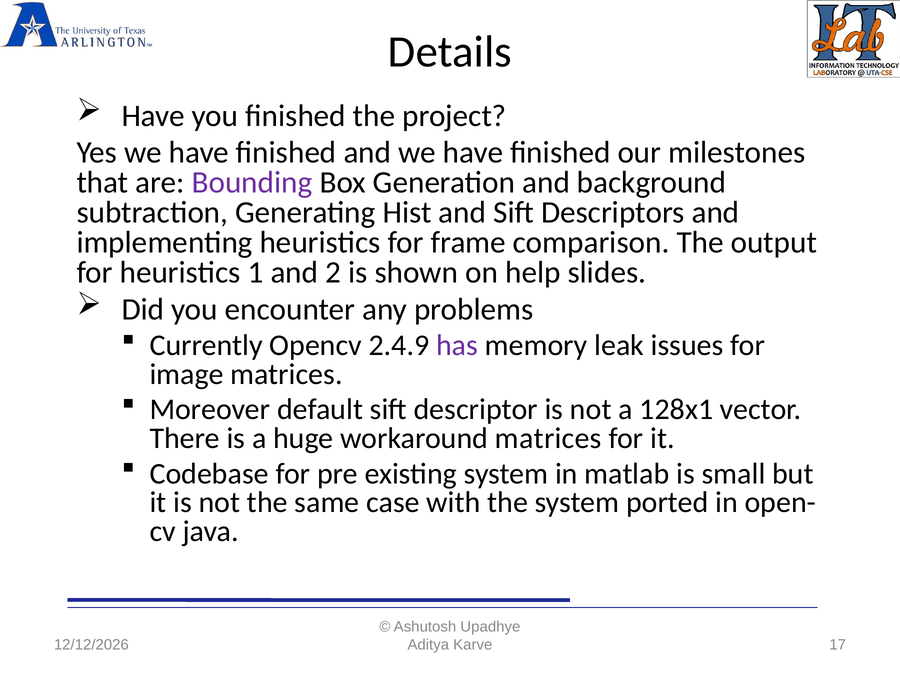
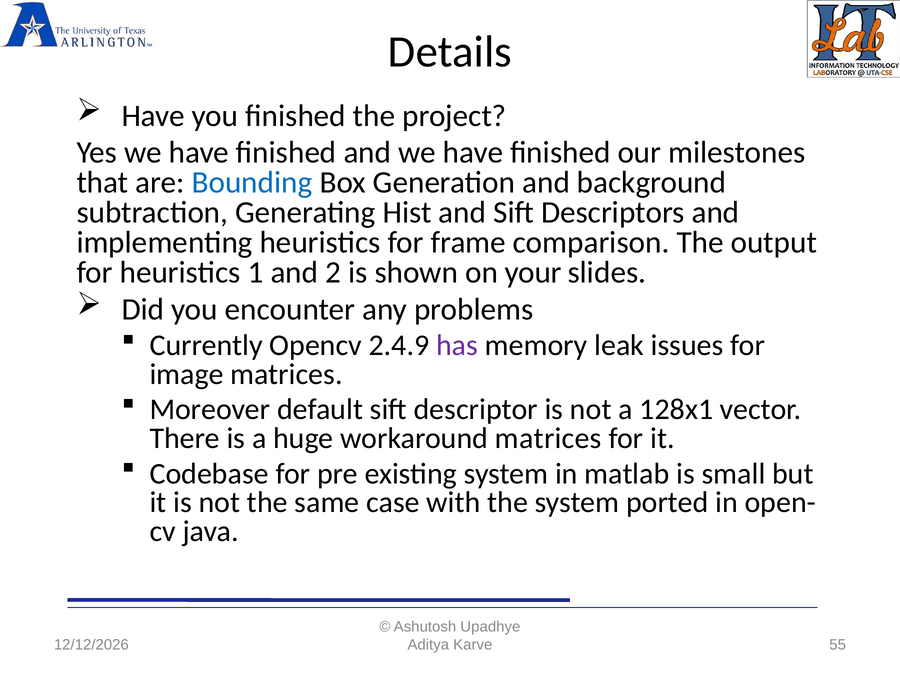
Bounding colour: purple -> blue (252, 183)
help: help -> your (533, 273)
17: 17 -> 55 (838, 645)
